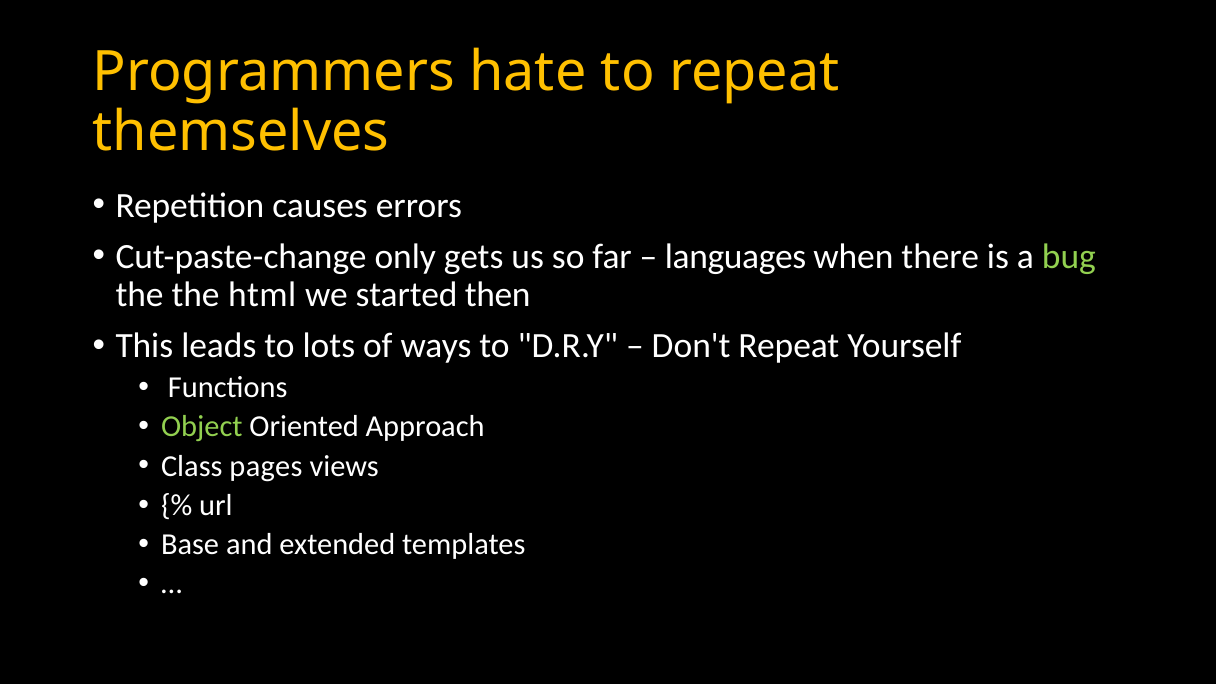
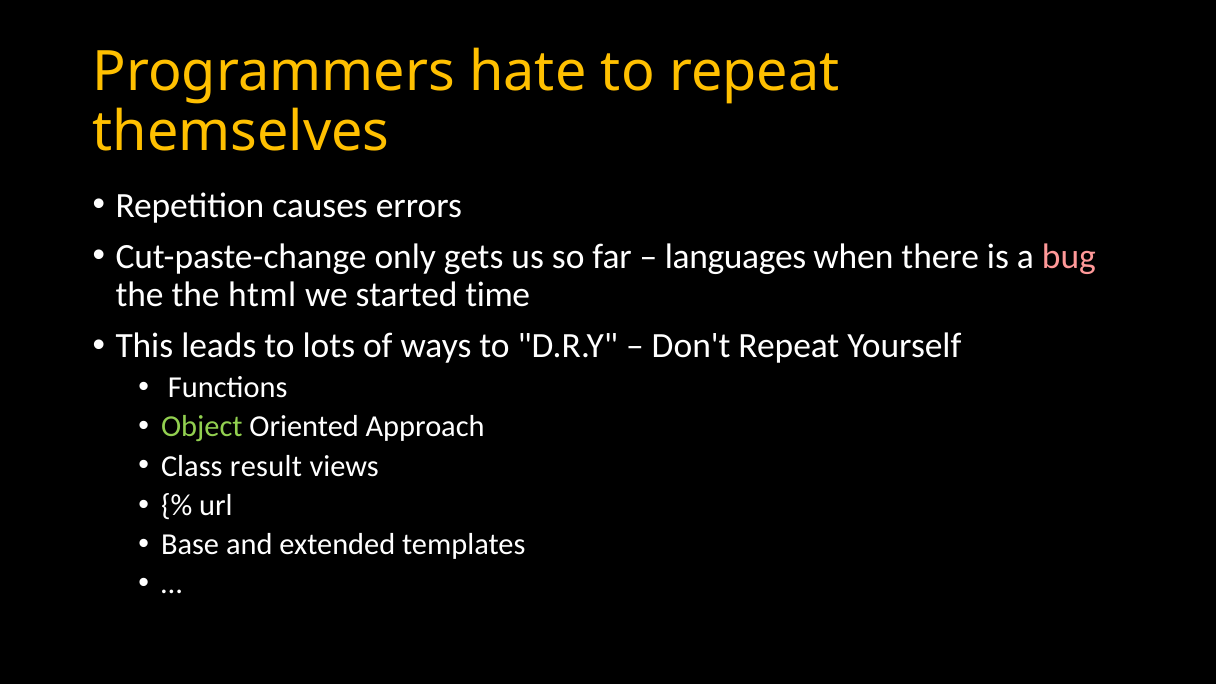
bug colour: light green -> pink (1069, 257)
then: then -> time (498, 295)
pages: pages -> result (266, 466)
